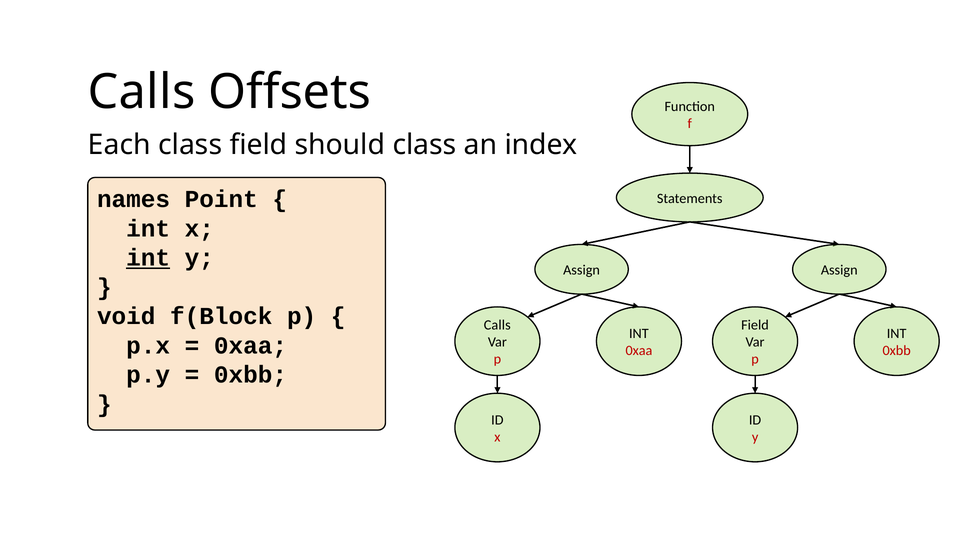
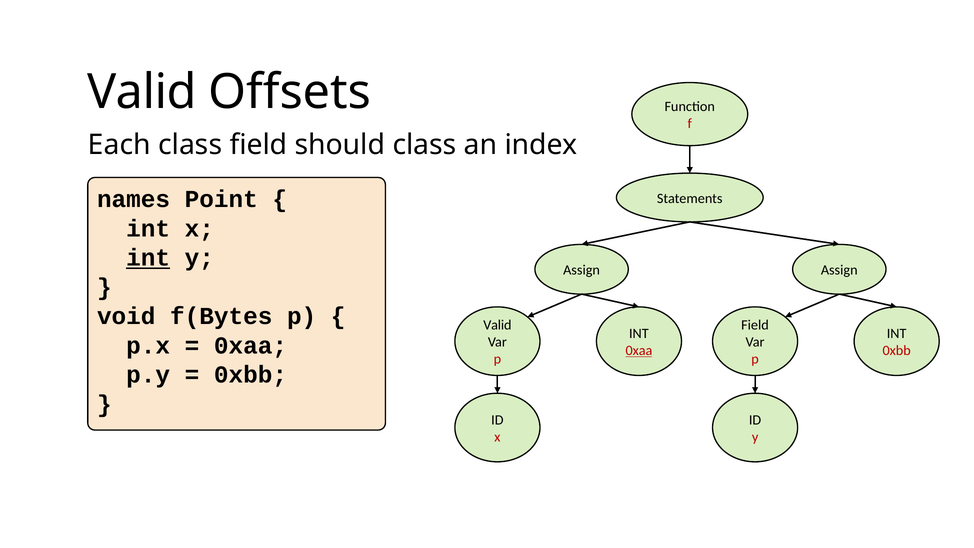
Calls: Calls -> Valid (142, 92)
f(Block: f(Block -> f(Bytes (221, 316)
Calls: Calls -> Valid (497, 325)
0xaa underline: none -> present (639, 351)
